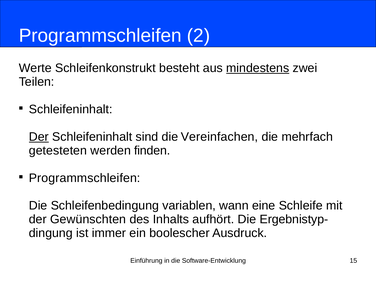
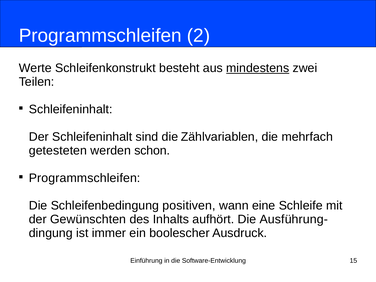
Der underline: present -> none (39, 137)
Vereinfachen: Vereinfachen -> Zählvariablen (220, 137)
finden: finden -> schon (152, 151)
variablen: variablen -> positiven (189, 206)
Ergebnistyp-: Ergebnistyp- -> Ausführung- (294, 219)
